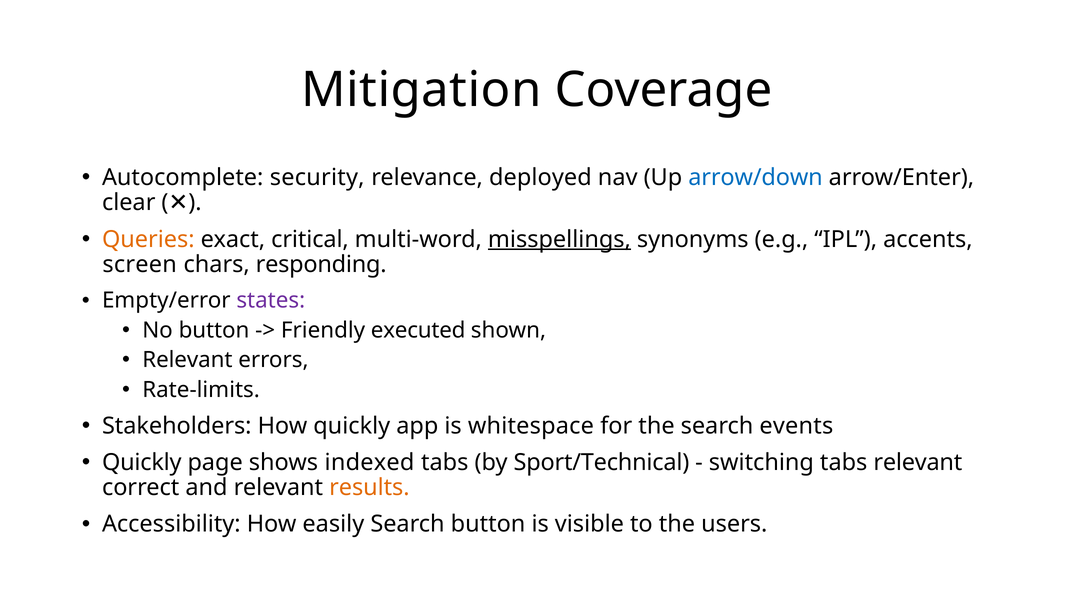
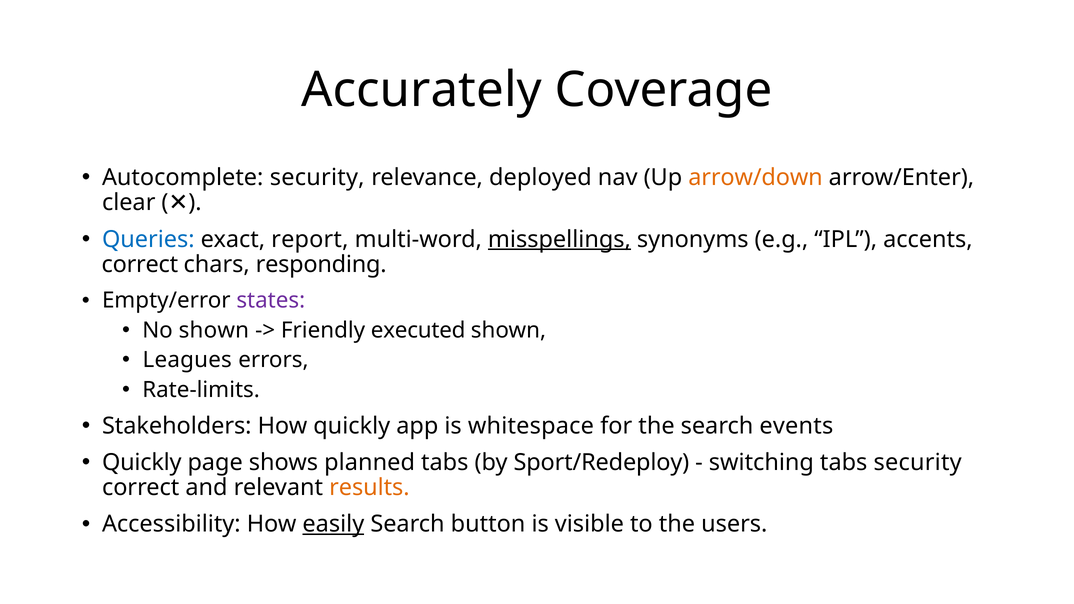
Mitigation: Mitigation -> Accurately (421, 90)
arrow/down colour: blue -> orange (756, 177)
Queries colour: orange -> blue (148, 239)
critical: critical -> report (310, 239)
screen: screen -> correct (140, 265)
No button: button -> shown (214, 330)
Relevant: Relevant -> Leagues (187, 360)
indexed: indexed -> planned (370, 462)
Sport/Technical: Sport/Technical -> Sport/Redeploy (601, 462)
tabs relevant: relevant -> security (918, 462)
easily underline: none -> present (333, 524)
